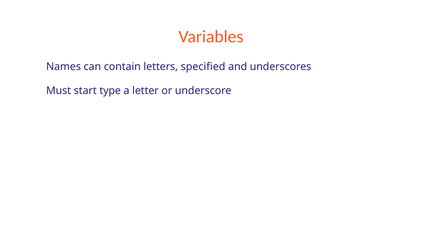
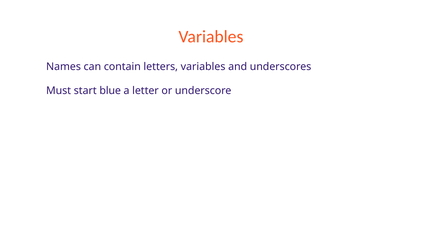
letters specified: specified -> variables (203, 66)
type: type -> blue (110, 90)
